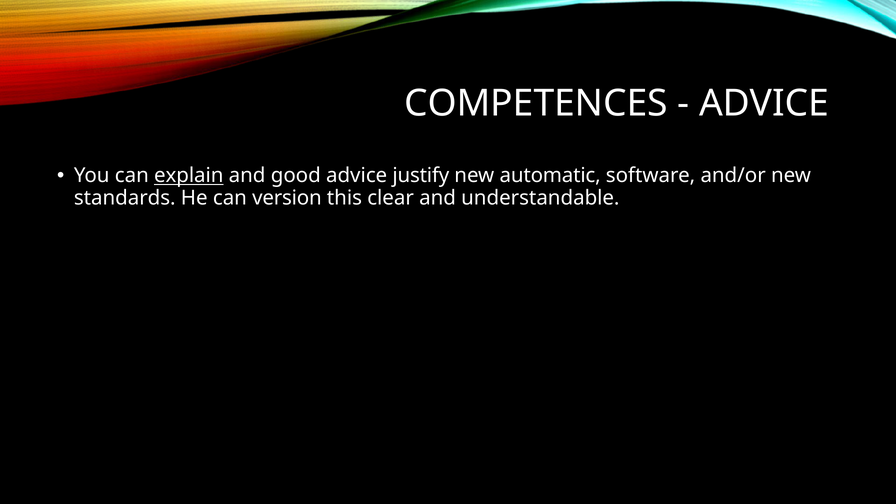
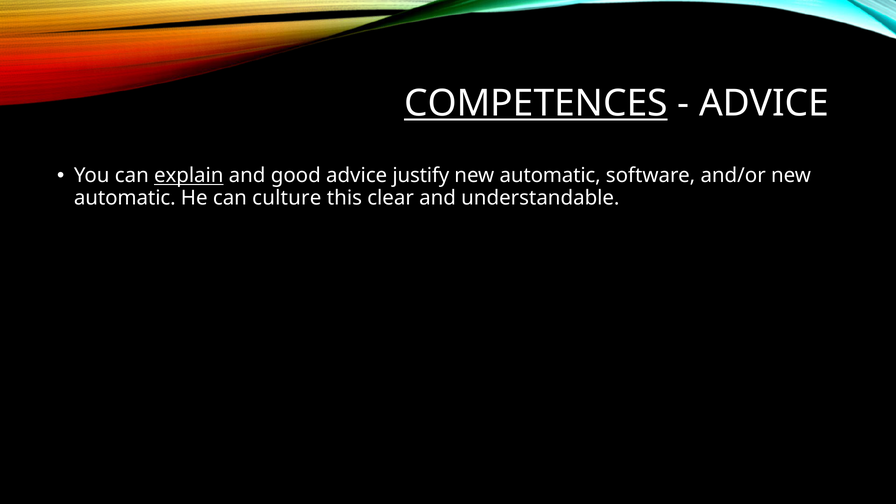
COMPETENCES underline: none -> present (536, 103)
standards: standards -> automatic (125, 198)
version: version -> culture (287, 198)
